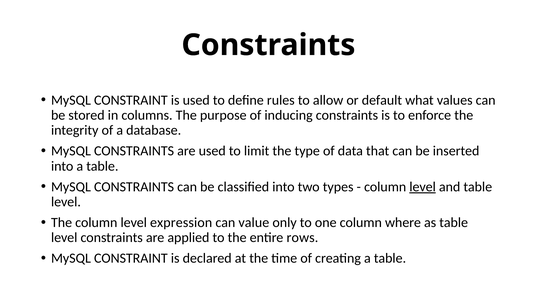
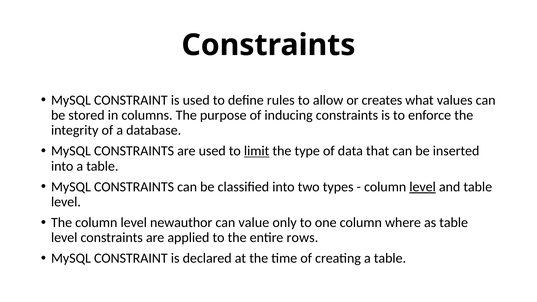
default: default -> creates (382, 100)
limit underline: none -> present (257, 151)
expression: expression -> newauthor (181, 223)
